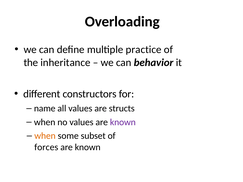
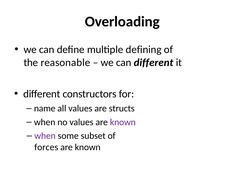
practice: practice -> defining (144, 50)
inheritance: inheritance -> reasonable (65, 63)
can behavior: behavior -> different (154, 63)
when colour: orange -> purple (45, 136)
